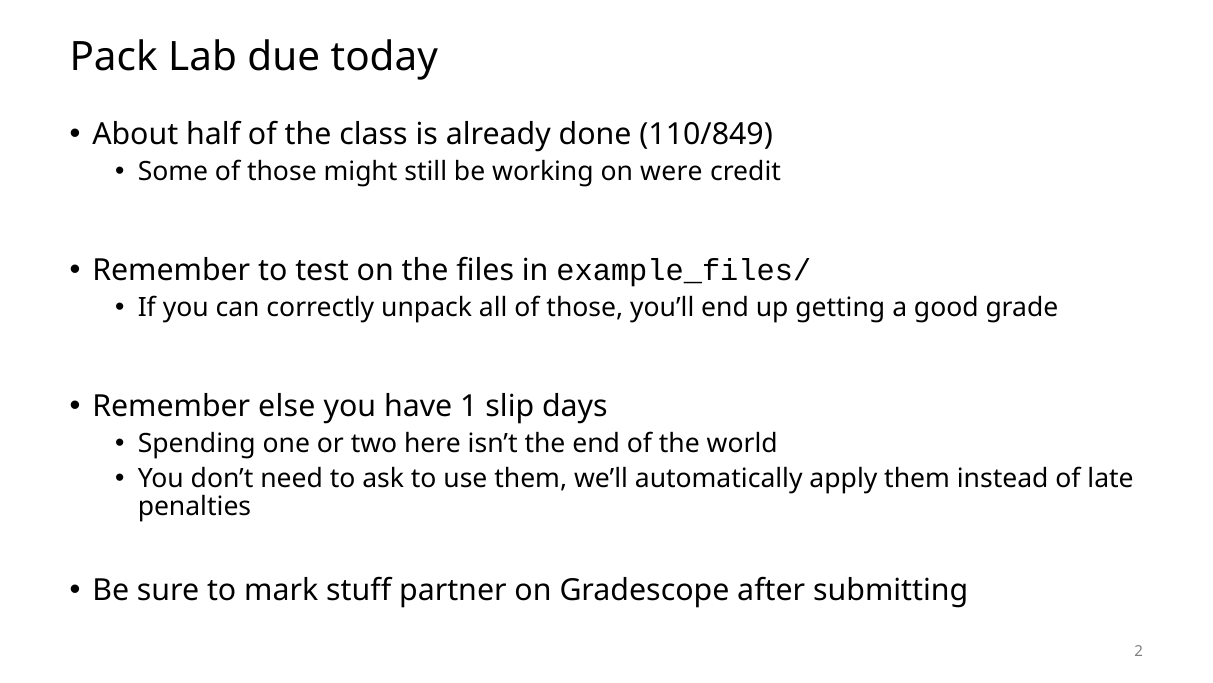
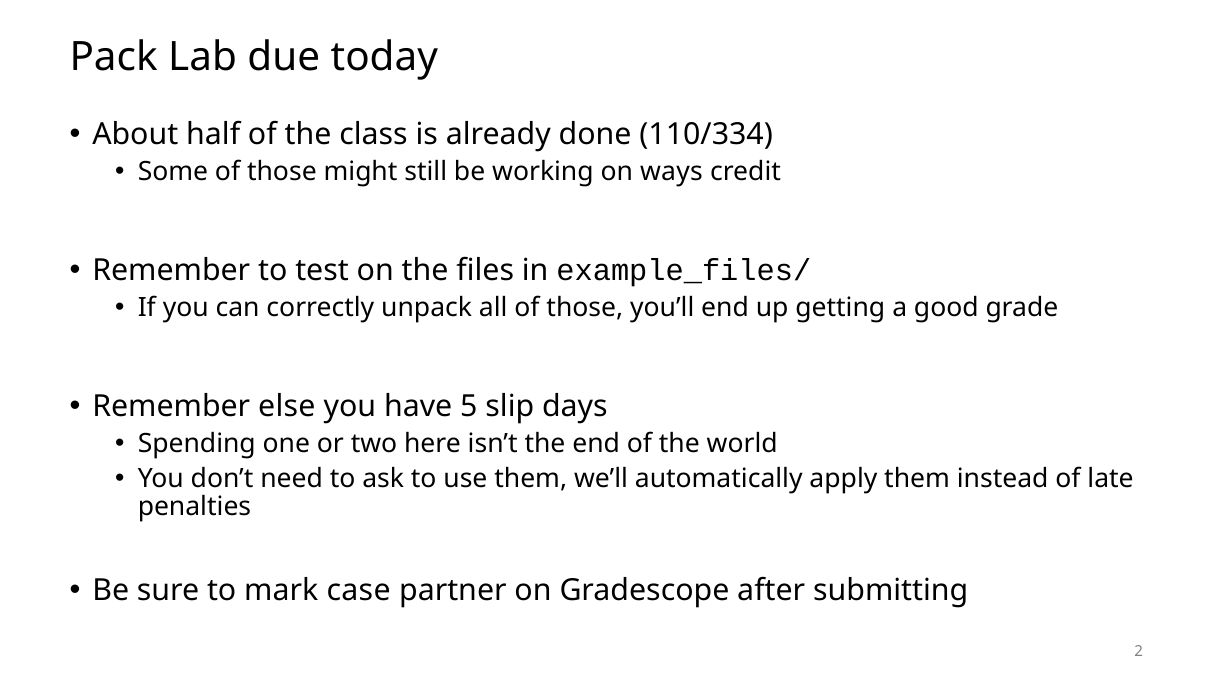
110/849: 110/849 -> 110/334 (706, 134)
were: were -> ways (671, 171)
1: 1 -> 5 (469, 406)
stuff: stuff -> case (359, 590)
